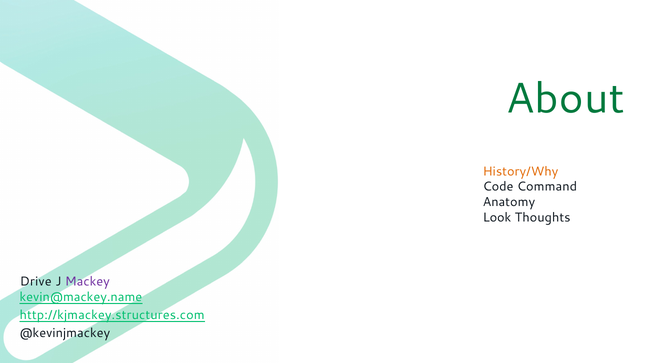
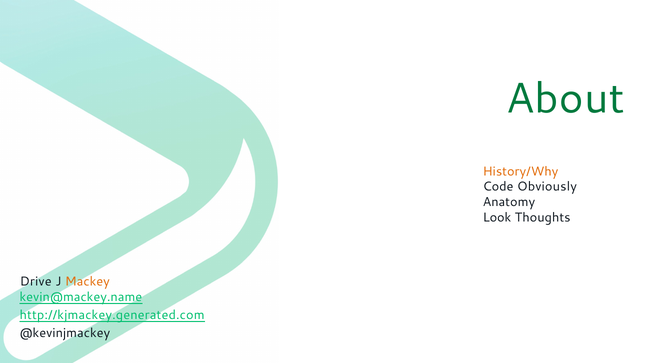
Command: Command -> Obviously (547, 187)
Mackey colour: purple -> orange (87, 282)
http://kjmackey.structures.com: http://kjmackey.structures.com -> http://kjmackey.generated.com (112, 315)
